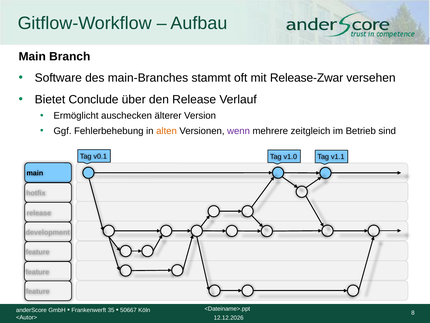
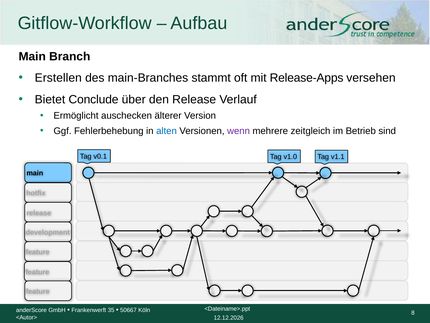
Software: Software -> Erstellen (58, 78)
Release-Zwar: Release-Zwar -> Release-Apps (307, 78)
alten colour: orange -> blue (167, 131)
